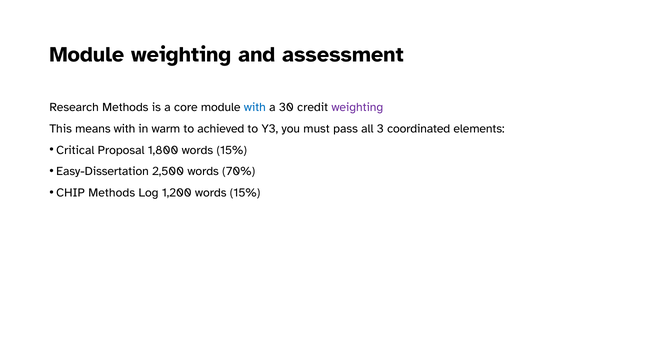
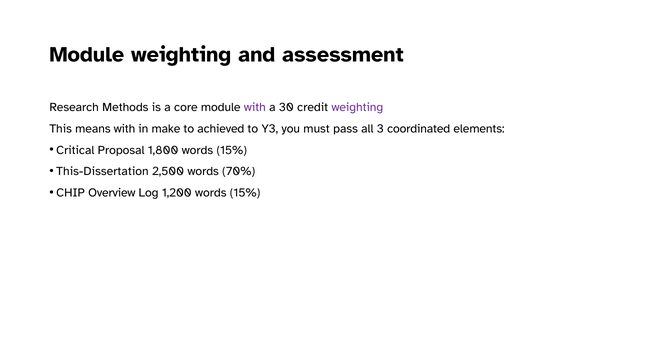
with colour: blue -> purple (255, 108)
warm: warm -> make (166, 129)
Easy-Dissertation: Easy-Dissertation -> This-Dissertation (102, 172)
CHIP Methods: Methods -> Overview (112, 193)
